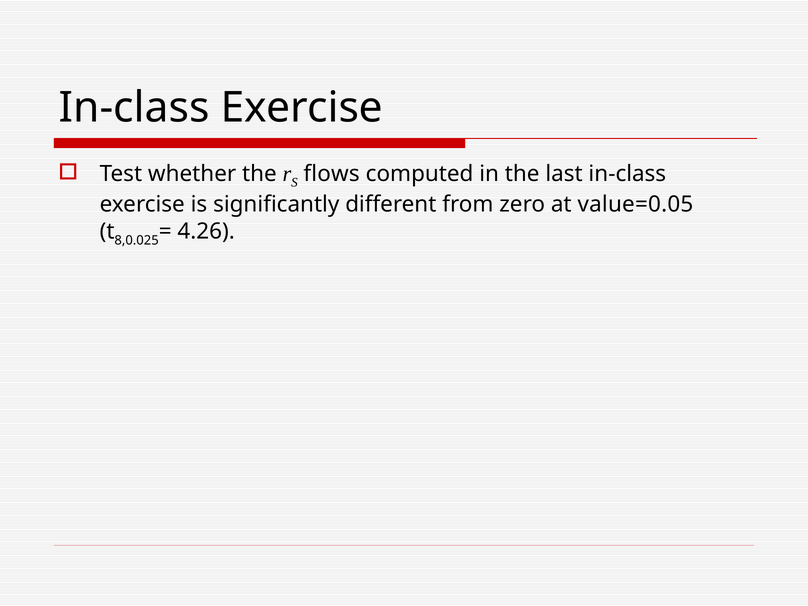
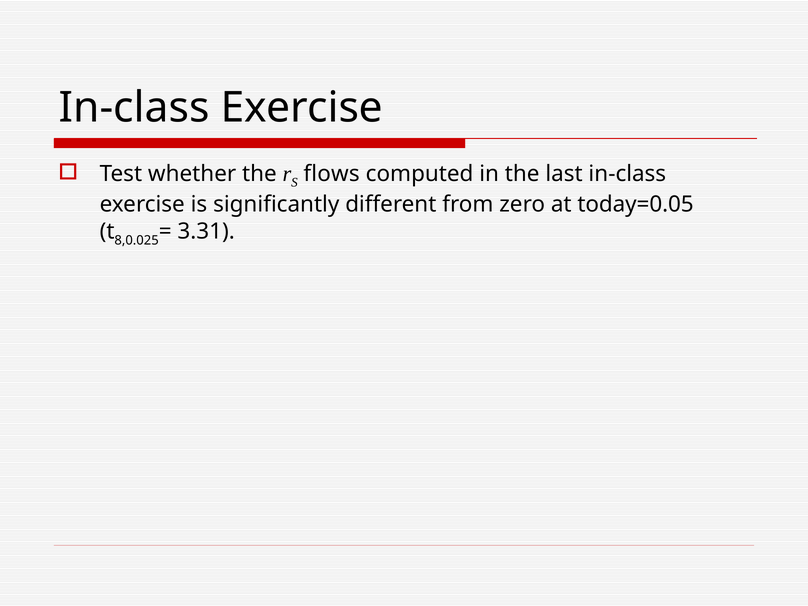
value=0.05: value=0.05 -> today=0.05 (636, 205)
4.26: 4.26 -> 3.31 (206, 232)
